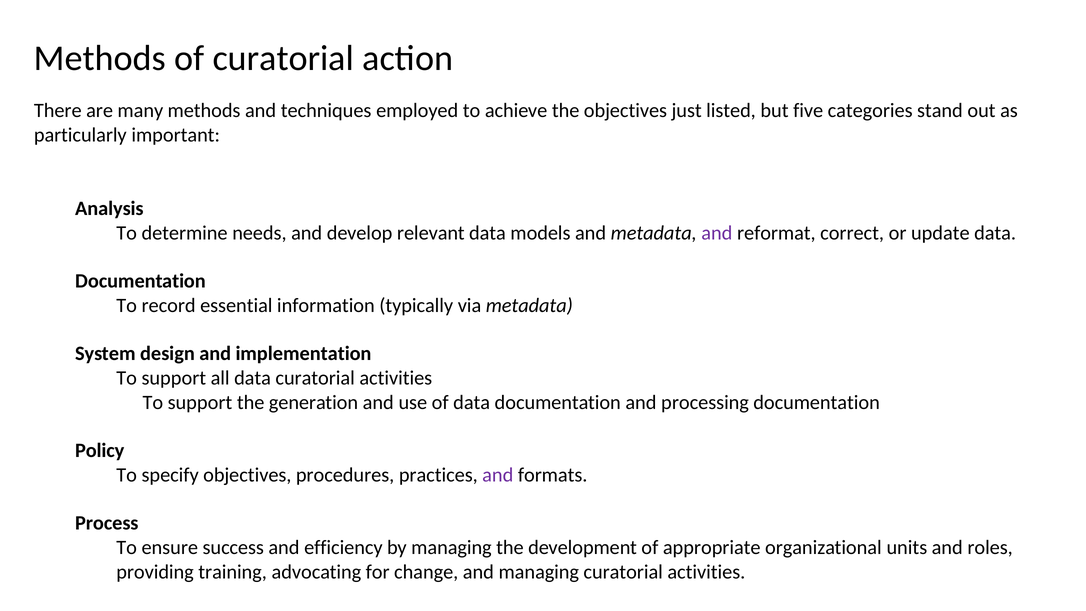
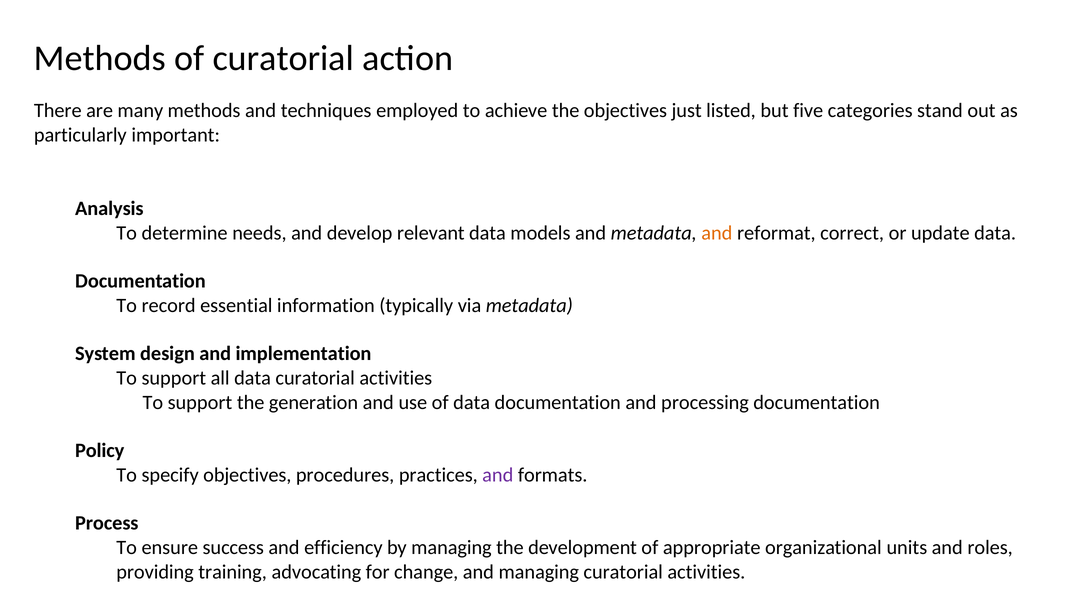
and colour: purple -> orange (717, 233)
